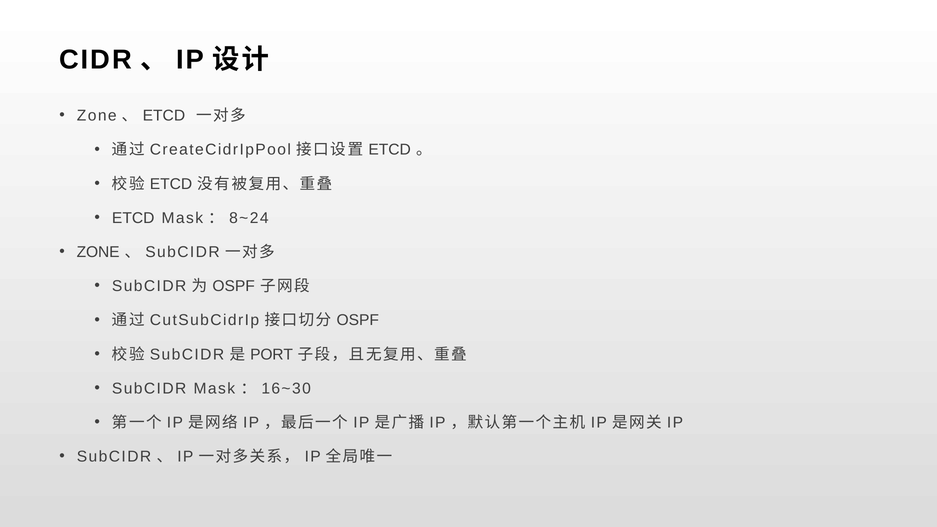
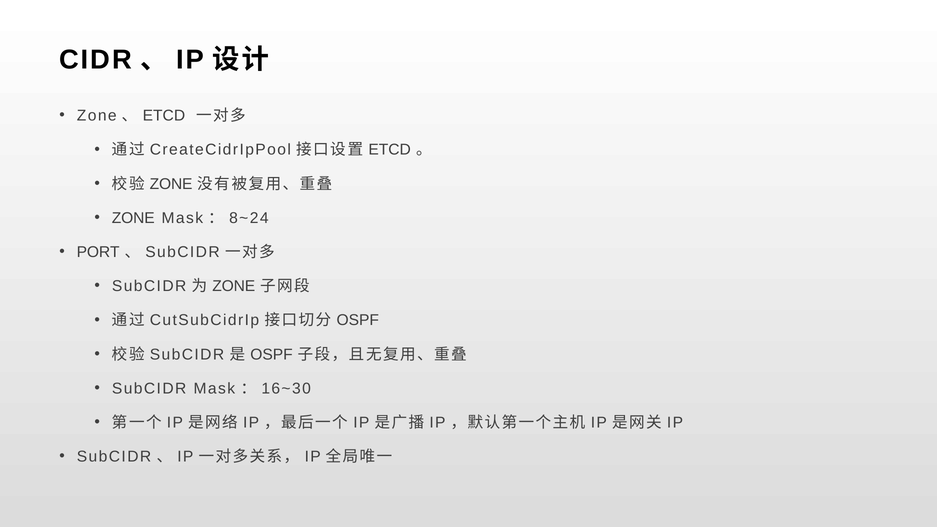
ETCD: ETCD -> ZONE (171, 184)
ETCD: ETCD -> ZONE (133, 218)
ZONE: ZONE -> PORT (98, 252)
OSPF: OSPF -> ZONE (234, 286)
PORT: PORT -> OSPF (272, 354)
